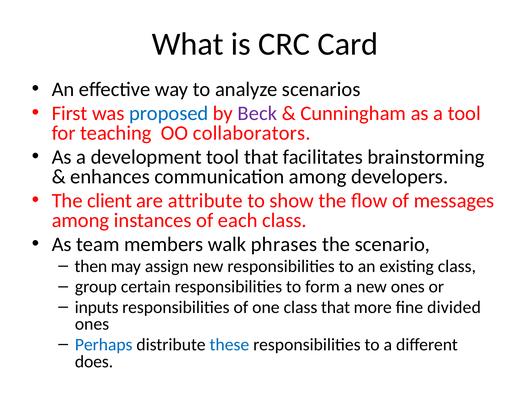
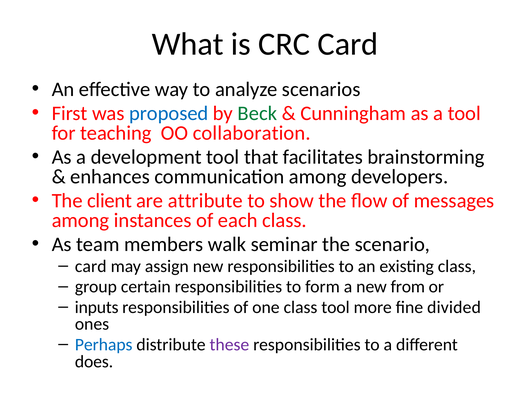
Beck colour: purple -> green (257, 113)
collaborators: collaborators -> collaboration (252, 133)
phrases: phrases -> seminar (284, 245)
then: then -> card (91, 267)
new ones: ones -> from (408, 287)
class that: that -> tool (336, 308)
these colour: blue -> purple (229, 345)
